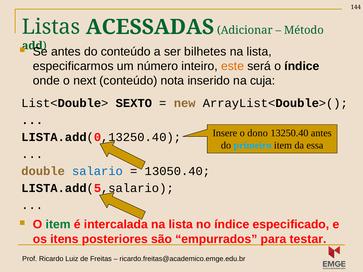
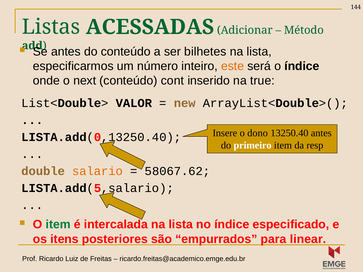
nota: nota -> cont (172, 81)
cuja: cuja -> true (262, 81)
SEXTO: SEXTO -> VALOR (134, 103)
primeiro colour: light blue -> white (253, 145)
essa: essa -> resp (315, 145)
salario colour: blue -> orange (98, 171)
13050.40: 13050.40 -> 58067.62 (177, 171)
testar: testar -> linear (308, 239)
